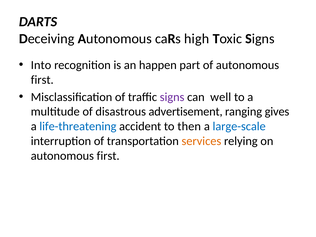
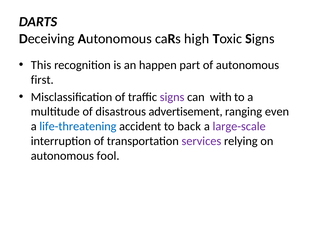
Into: Into -> This (41, 65)
well: well -> with (221, 97)
gives: gives -> even (277, 112)
then: then -> back (189, 126)
large-scale colour: blue -> purple (239, 126)
services colour: orange -> purple (201, 141)
first: first -> fool (108, 156)
